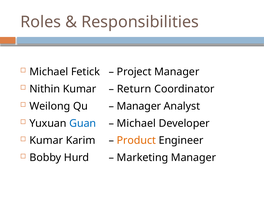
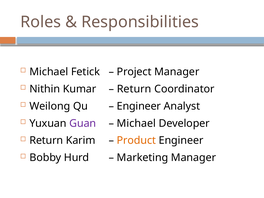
Manager: Manager -> Engineer (139, 106)
Guan colour: blue -> purple (83, 123)
Kumar: Kumar -> Return (46, 140)
